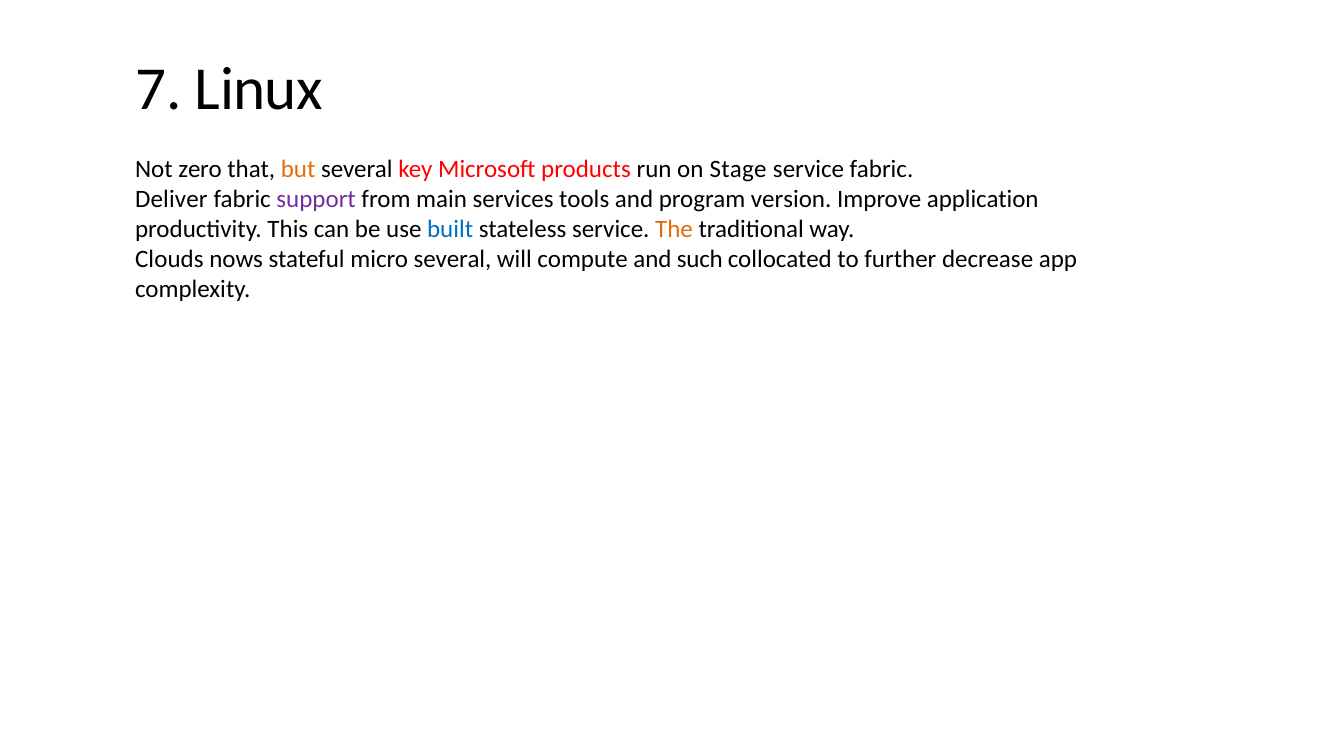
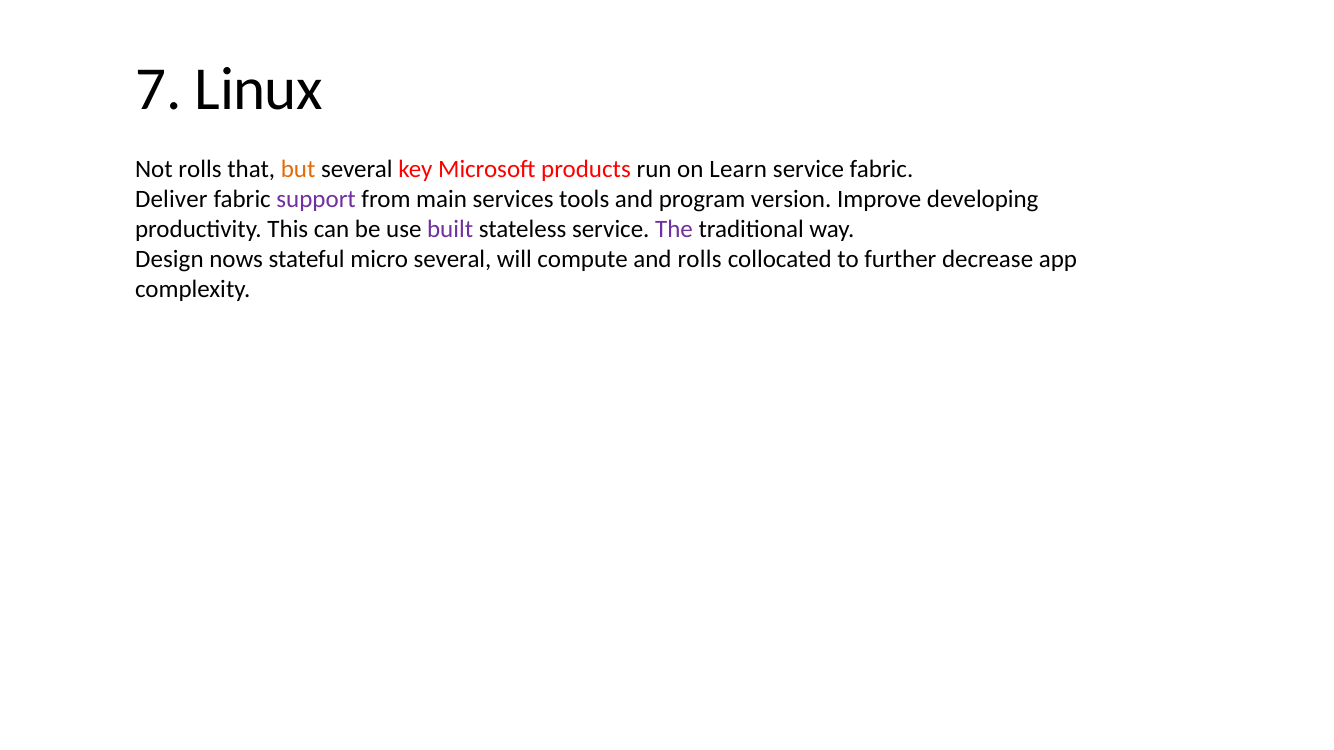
Not zero: zero -> rolls (200, 169)
Stage: Stage -> Learn (738, 169)
application: application -> developing (983, 199)
built colour: blue -> purple (450, 229)
The colour: orange -> purple (674, 229)
Clouds: Clouds -> Design (169, 259)
and such: such -> rolls (700, 259)
